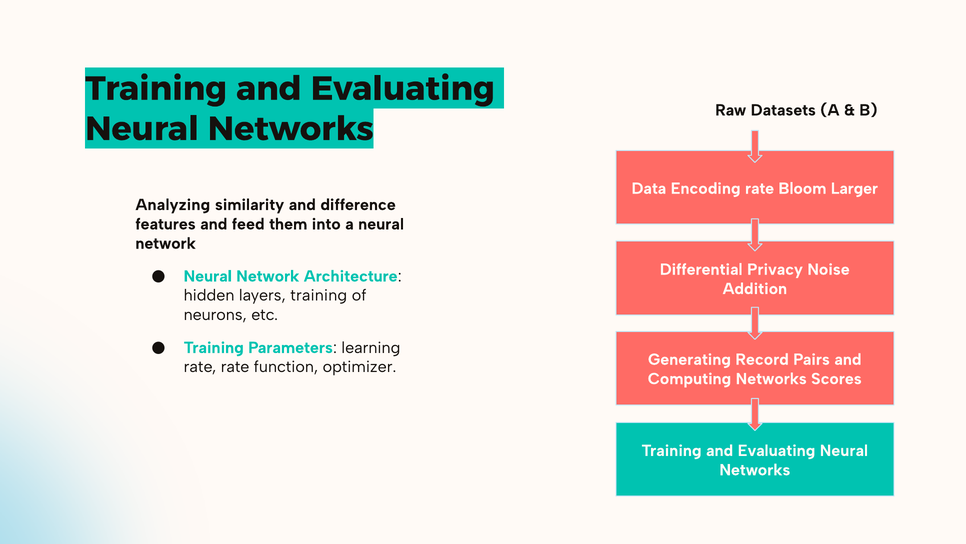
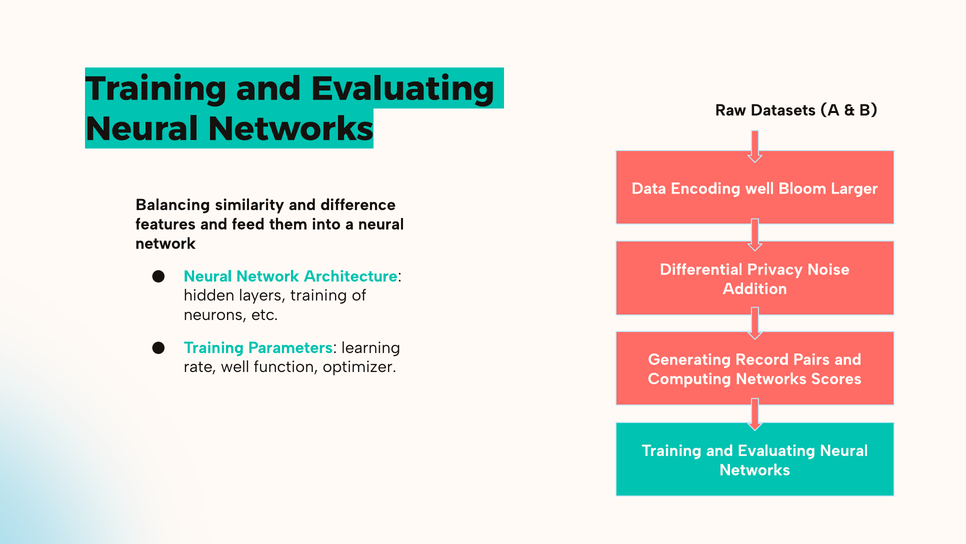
Encoding rate: rate -> well (760, 188)
Analyzing: Analyzing -> Balancing (173, 205)
rate rate: rate -> well (235, 367)
